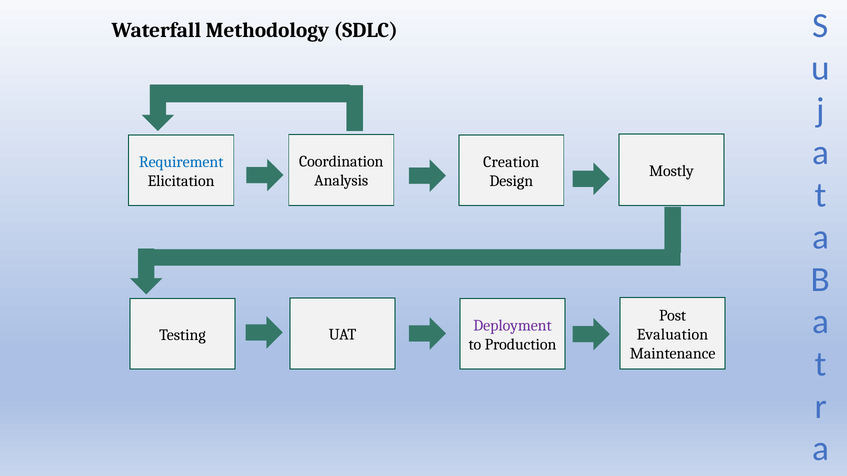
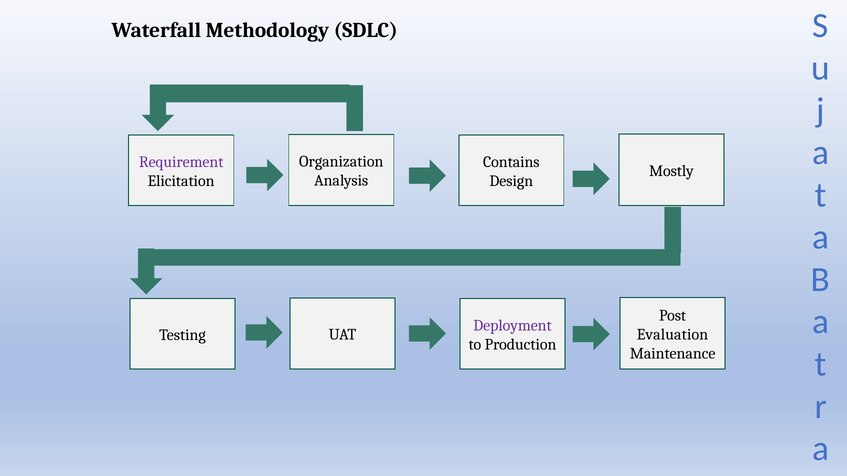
Coordination: Coordination -> Organization (341, 162)
Requirement colour: blue -> purple (181, 162)
Creation: Creation -> Contains (511, 162)
